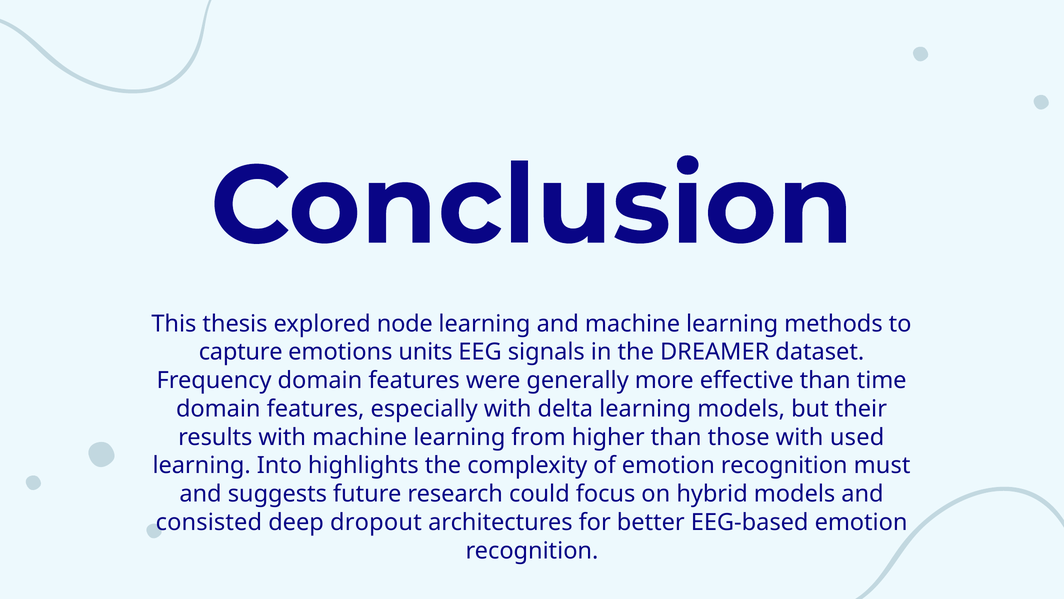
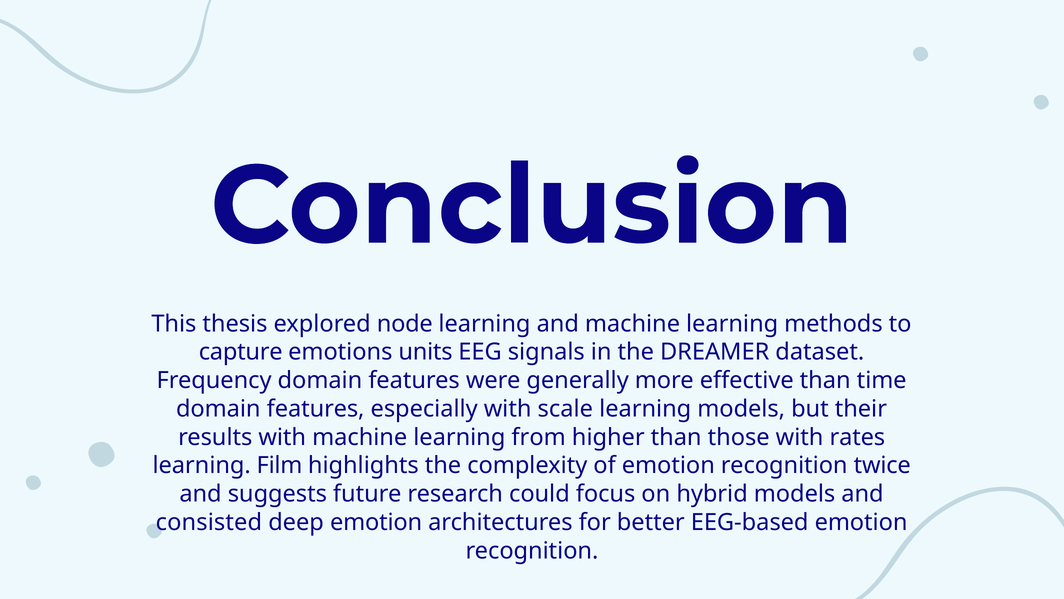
delta: delta -> scale (565, 409)
used: used -> rates (857, 437)
Into: Into -> Film (280, 465)
must: must -> twice (882, 465)
deep dropout: dropout -> emotion (376, 522)
